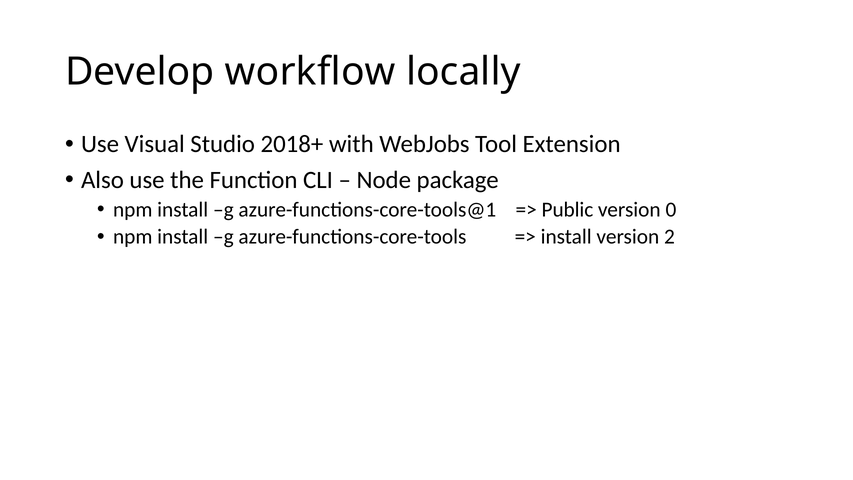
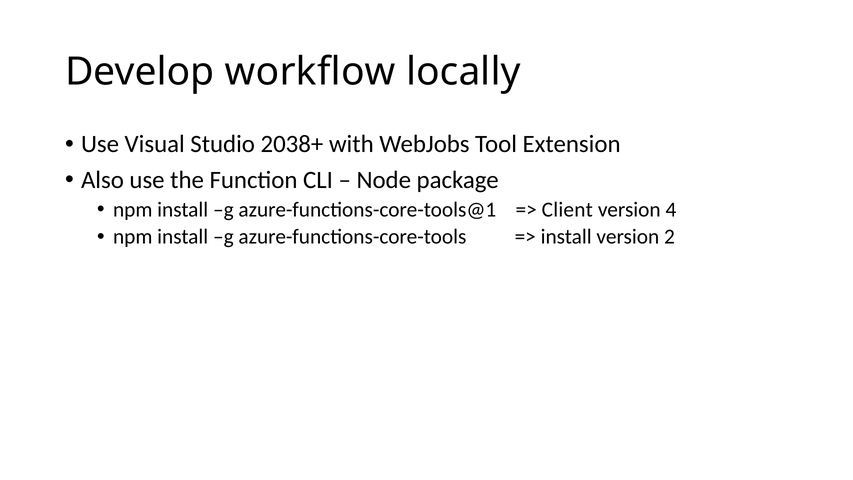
2018+: 2018+ -> 2038+ (292, 144)
Public: Public -> Client (567, 209)
0: 0 -> 4 (671, 209)
